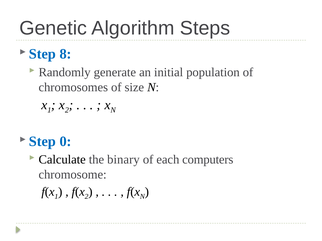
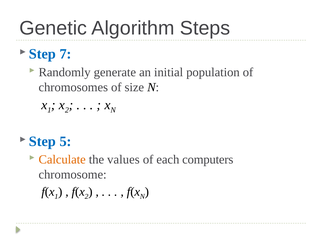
8: 8 -> 7 (66, 54)
0: 0 -> 5 (66, 142)
Calculate colour: black -> orange (62, 160)
binary: binary -> values (123, 160)
